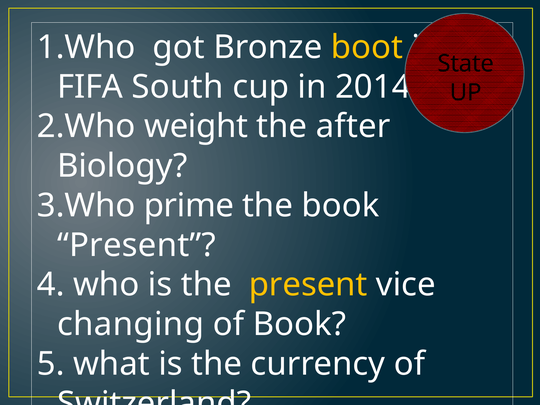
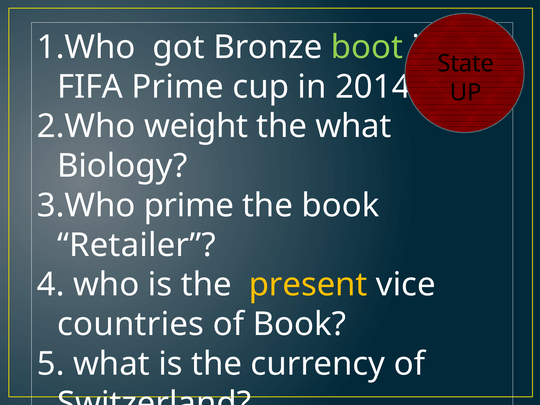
boot colour: yellow -> light green (367, 47)
FIFA South: South -> Prime (178, 87)
the after: after -> what (353, 126)
Present: Present -> Retailer (136, 245)
changing: changing -> countries (131, 324)
